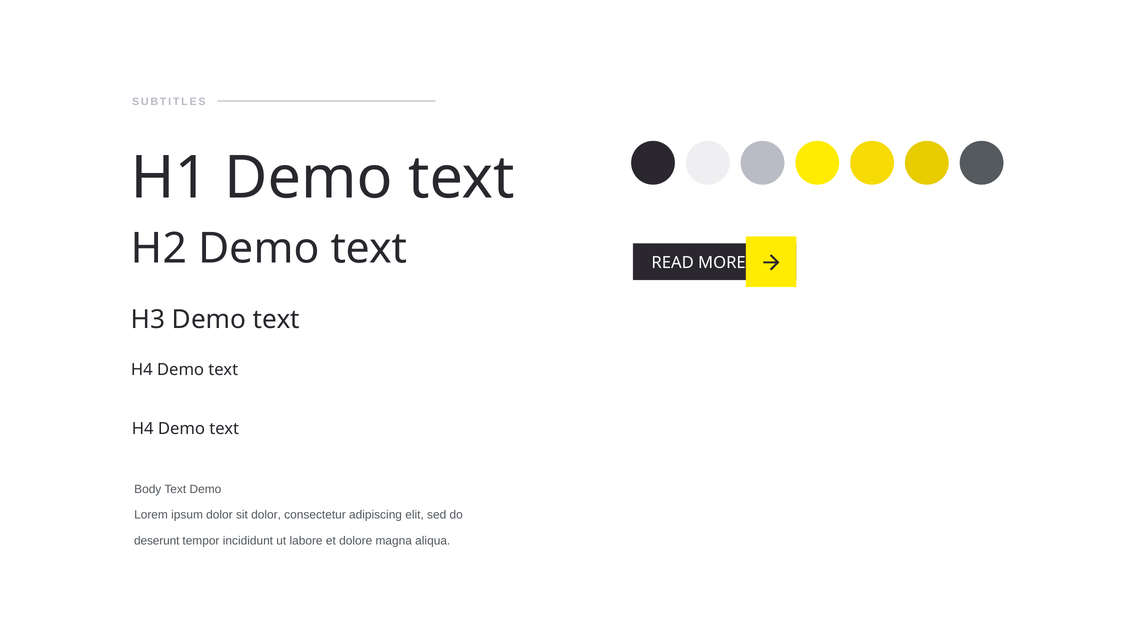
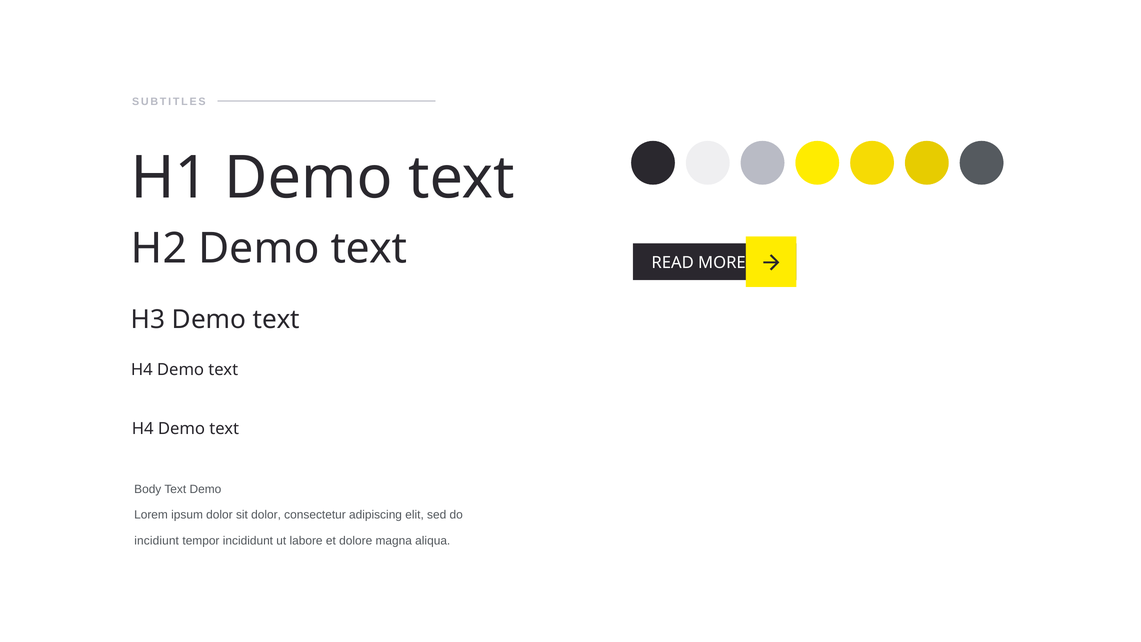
deserunt: deserunt -> incidiunt (157, 541)
